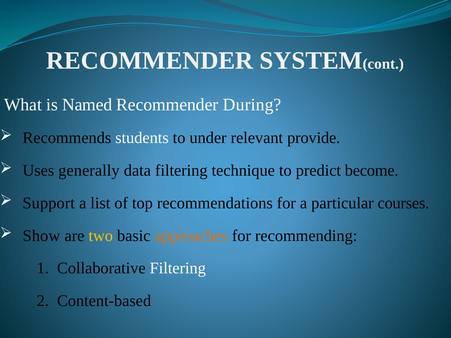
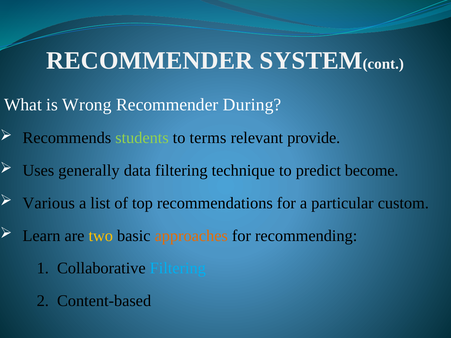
Named: Named -> Wrong (87, 105)
students colour: white -> light green (142, 138)
under: under -> terms (208, 138)
Support: Support -> Various (49, 203)
courses: courses -> custom (403, 203)
Show: Show -> Learn (42, 236)
Filtering colour: white -> light blue (178, 268)
